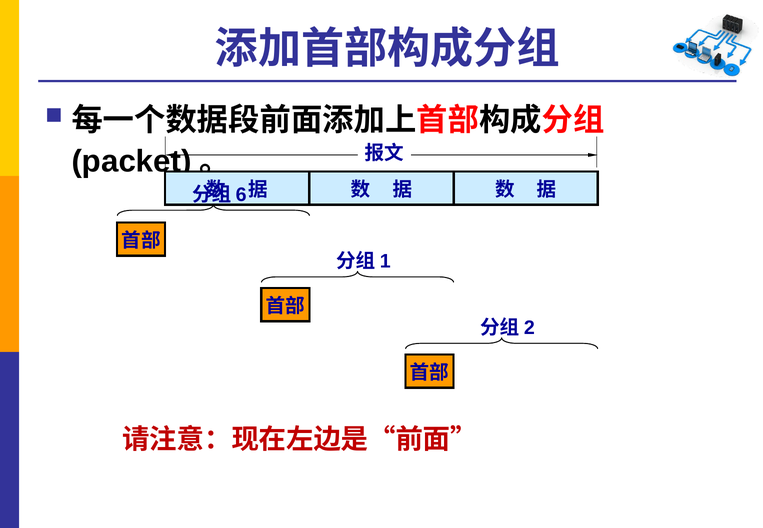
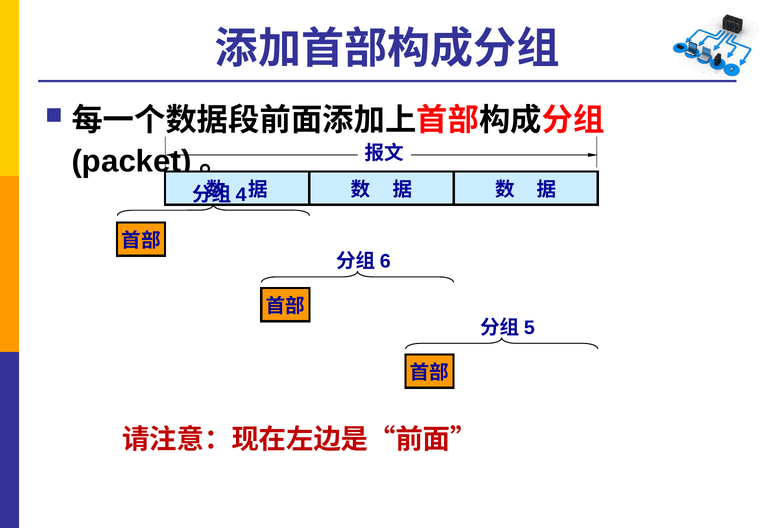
6: 6 -> 4 (241, 195)
1: 1 -> 6 (385, 261)
2: 2 -> 5 (529, 328)
